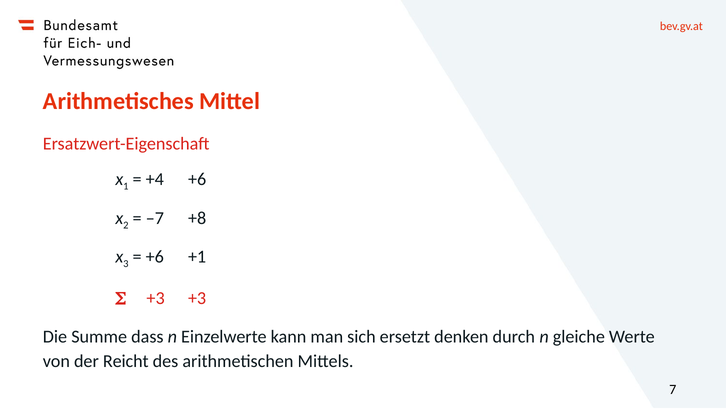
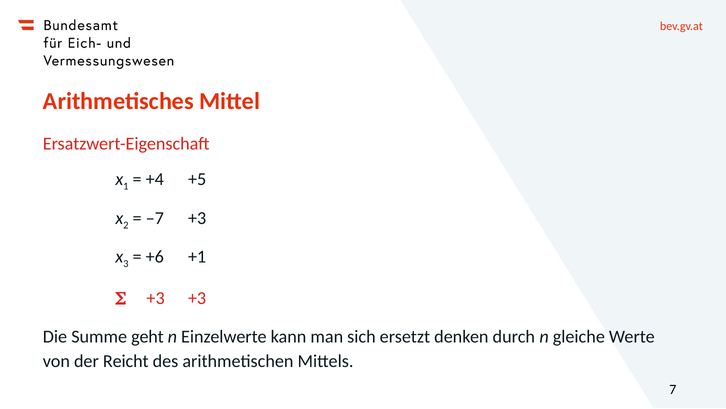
+4 +6: +6 -> +5 (197, 179)
‒7 +8: +8 -> +3 (197, 218)
dass: dass -> geht (147, 336)
